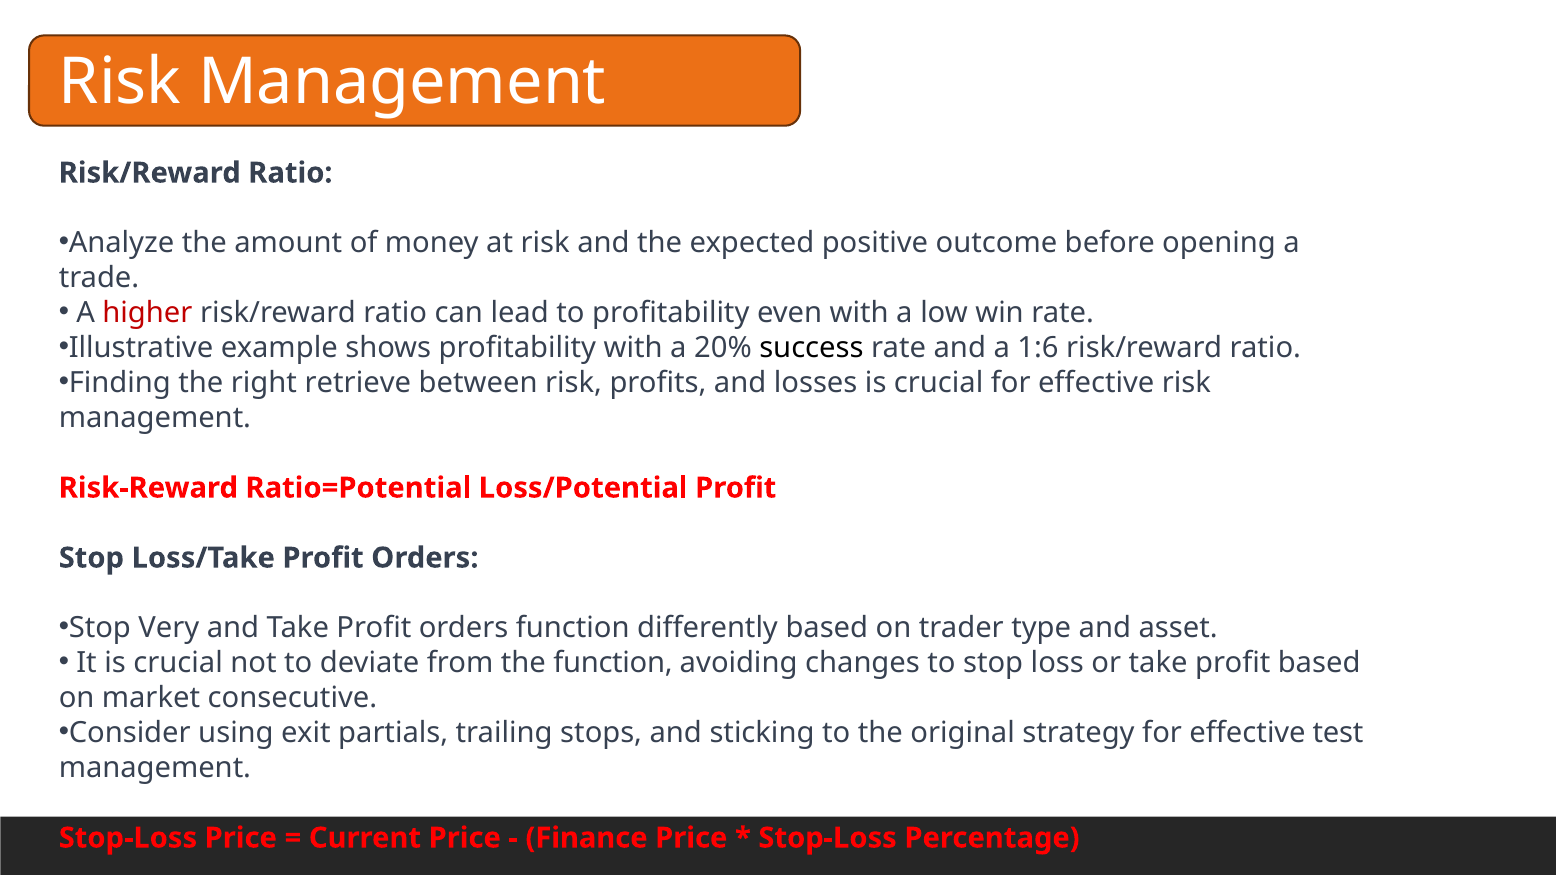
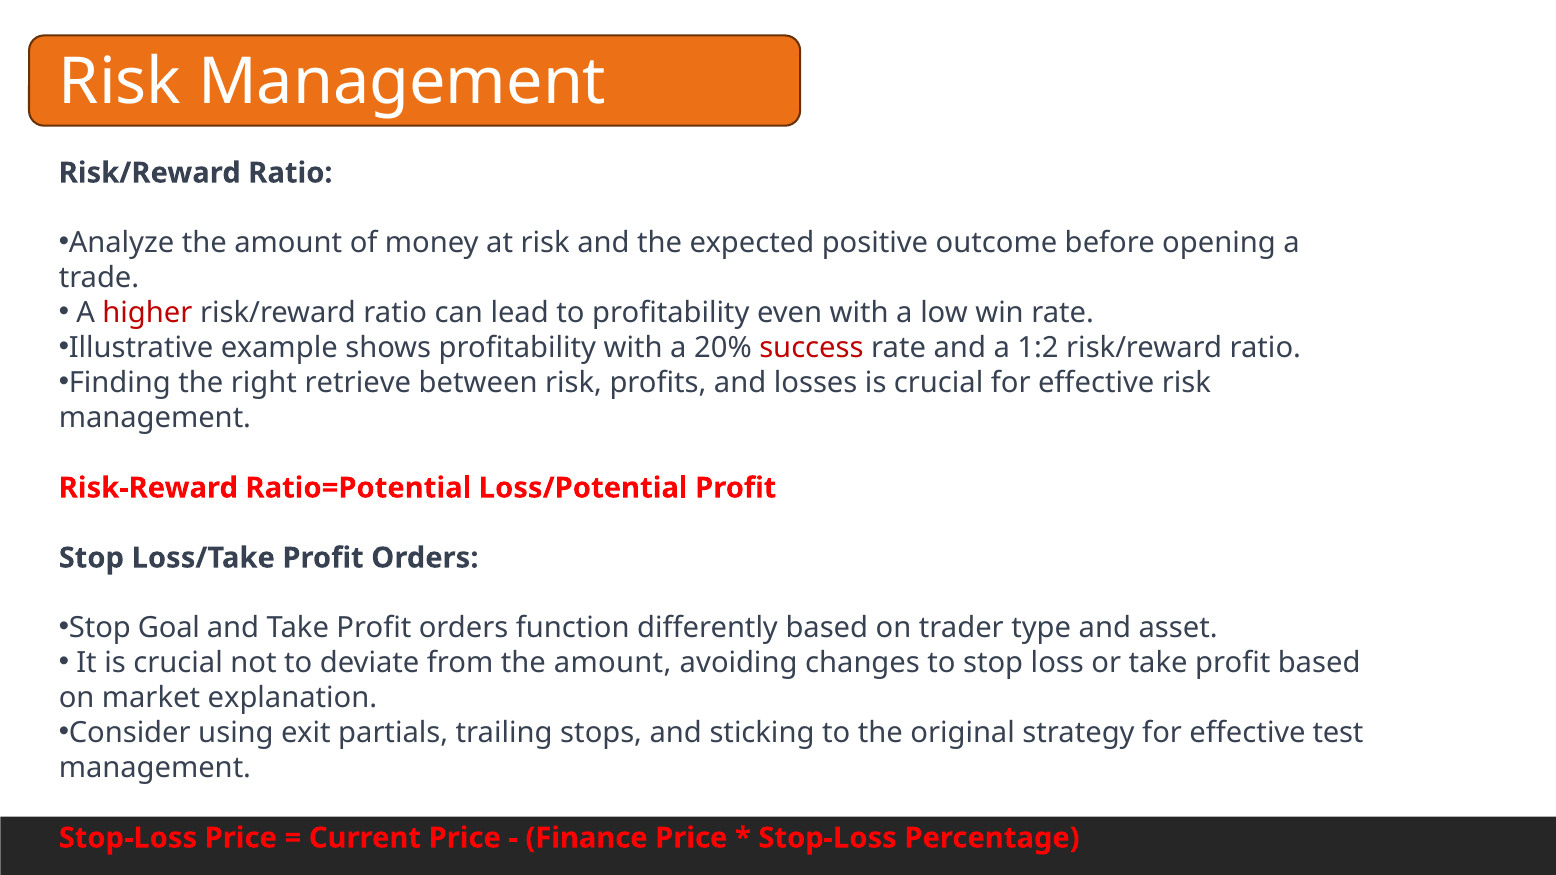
success colour: black -> red (811, 348)
1:6: 1:6 -> 1:2 (1038, 348)
Very: Very -> Goal (169, 628)
from the function: function -> amount (613, 663)
consecutive: consecutive -> explanation (292, 698)
